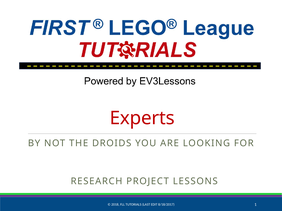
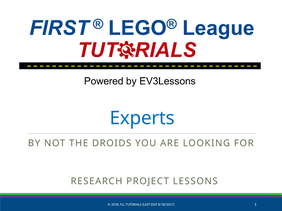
Experts colour: red -> blue (142, 118)
